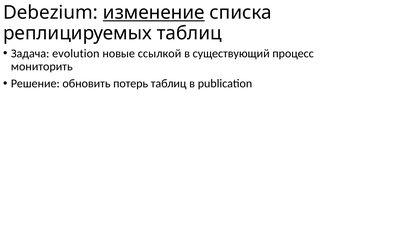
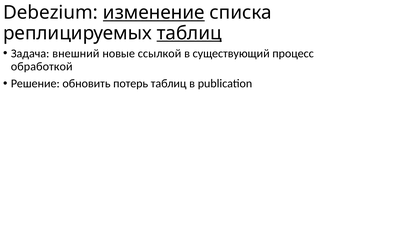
таблиц underline: none -> present (189, 33)
evolution: evolution -> внешний (76, 53)
мониторить: мониторить -> обработкой (42, 66)
